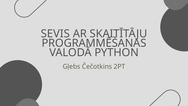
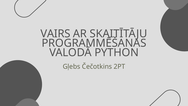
SEVIS: SEVIS -> VAIRS (55, 34)
